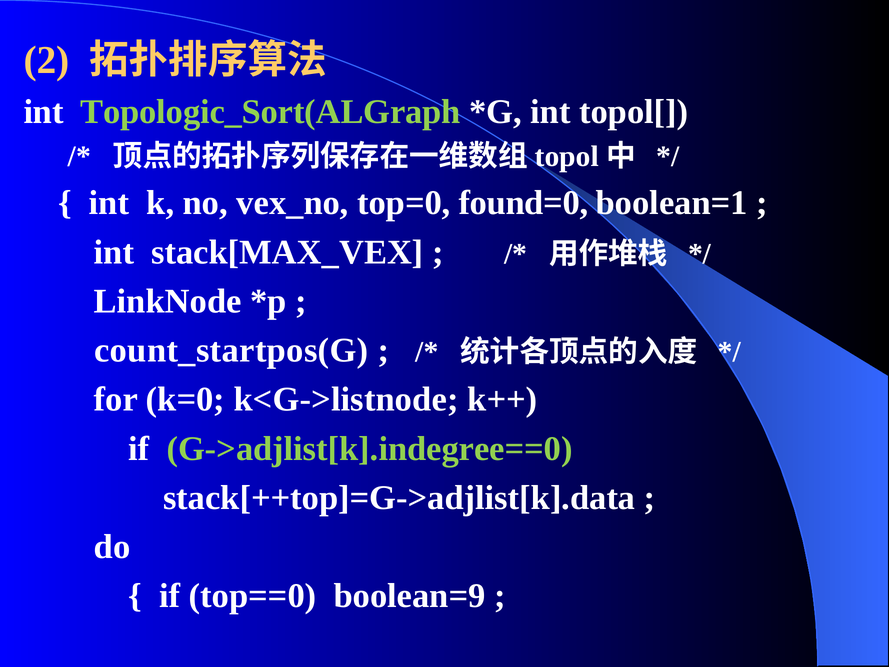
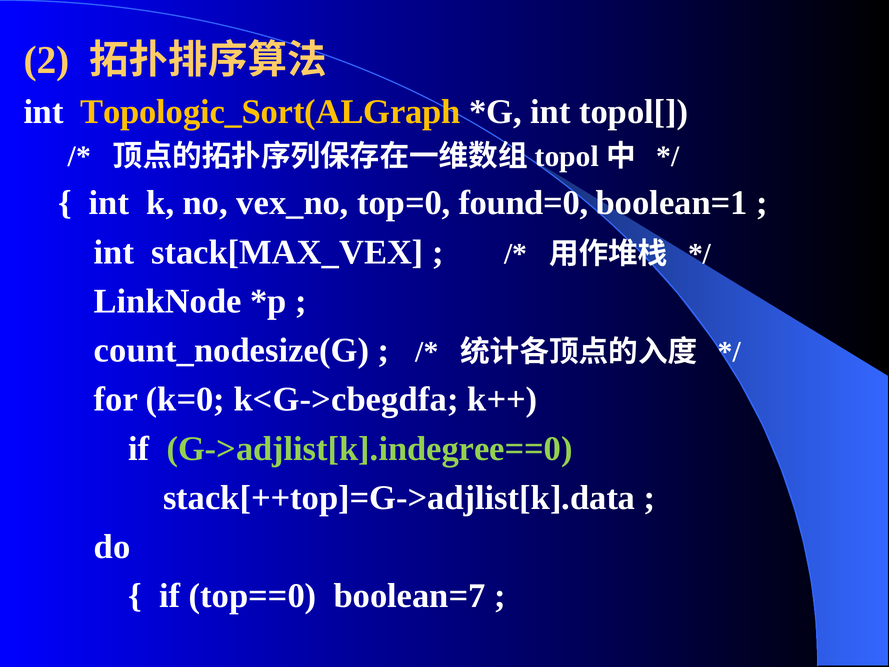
Topologic_Sort(ALGraph colour: light green -> yellow (270, 112)
count_startpos(G: count_startpos(G -> count_nodesize(G (231, 350)
k<G->listnode: k<G->listnode -> k<G->cbegdfa (346, 399)
boolean=9: boolean=9 -> boolean=7 (410, 596)
